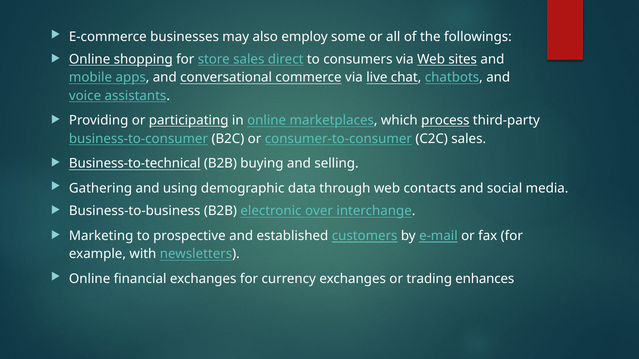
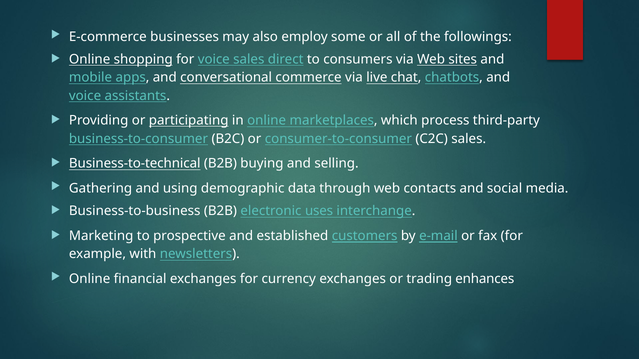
for store: store -> voice (214, 59)
process underline: present -> none (445, 121)
over: over -> uses (319, 211)
